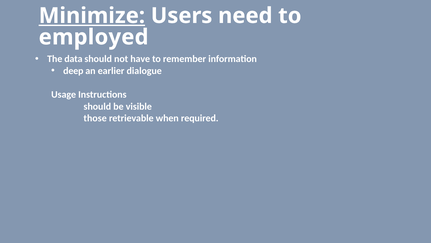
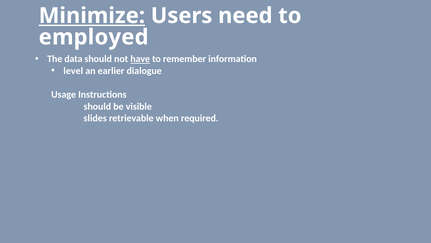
have underline: none -> present (140, 59)
deep: deep -> level (73, 71)
those: those -> slides (95, 118)
